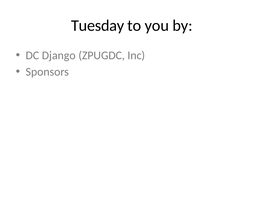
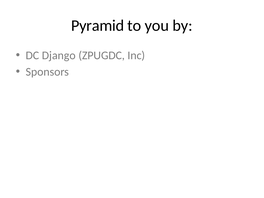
Tuesday: Tuesday -> Pyramid (98, 26)
